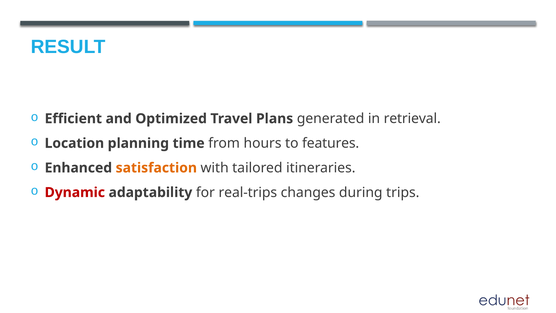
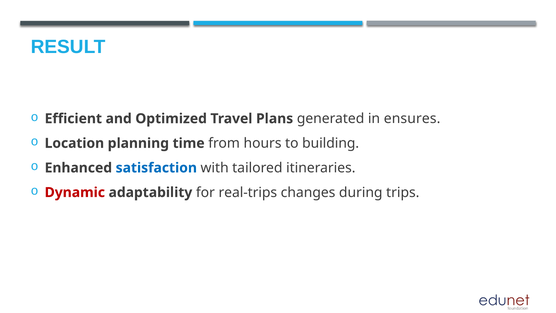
retrieval: retrieval -> ensures (412, 119)
features: features -> building (331, 143)
satisfaction colour: orange -> blue (156, 168)
